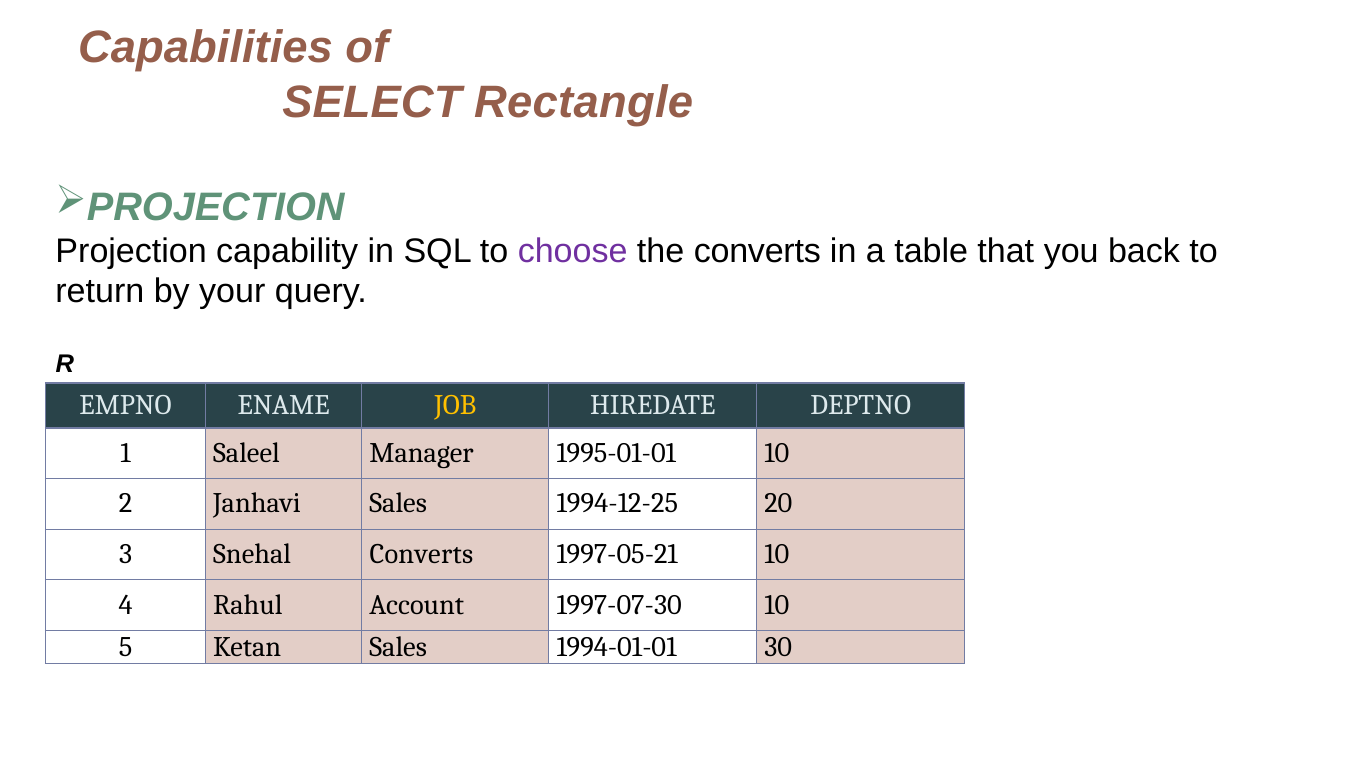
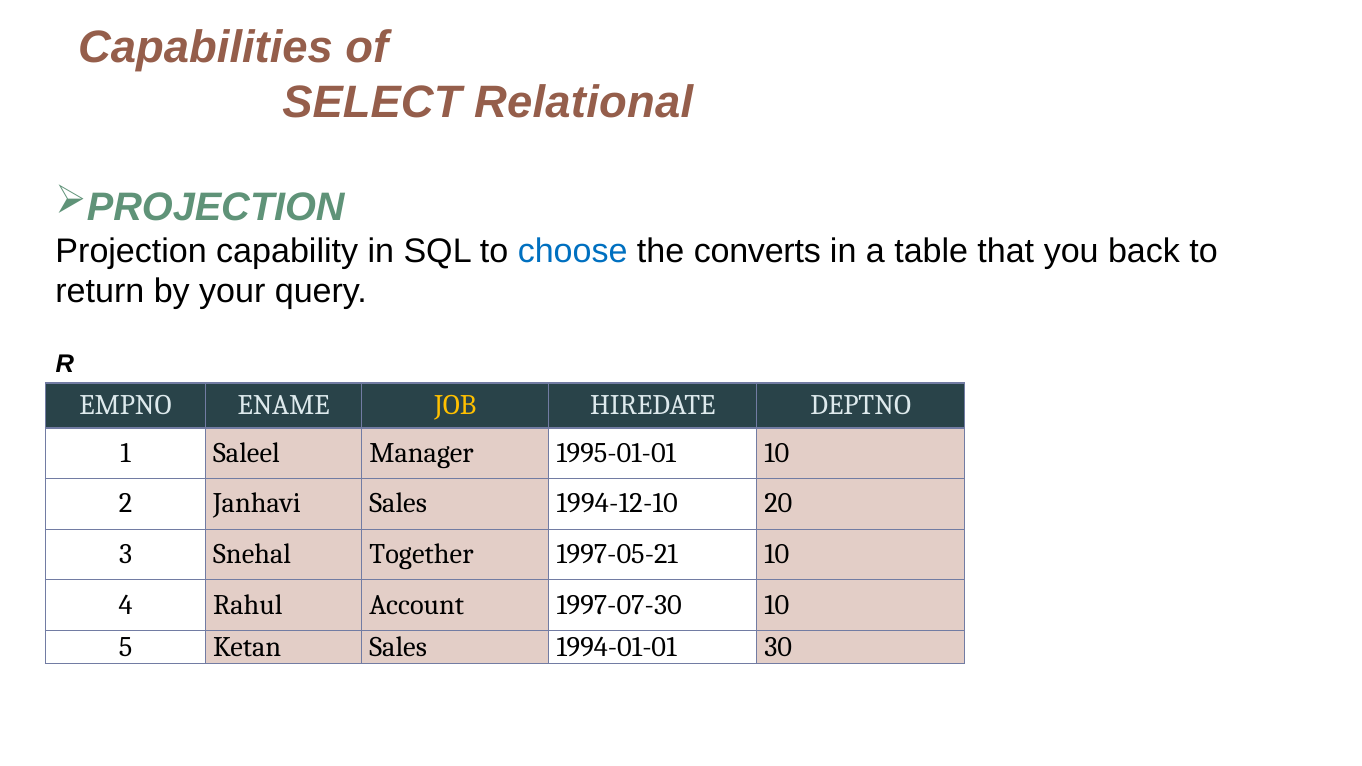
Rectangle: Rectangle -> Relational (584, 102)
choose colour: purple -> blue (573, 251)
1994-12-25: 1994-12-25 -> 1994-12-10 (617, 504)
Snehal Converts: Converts -> Together (421, 554)
